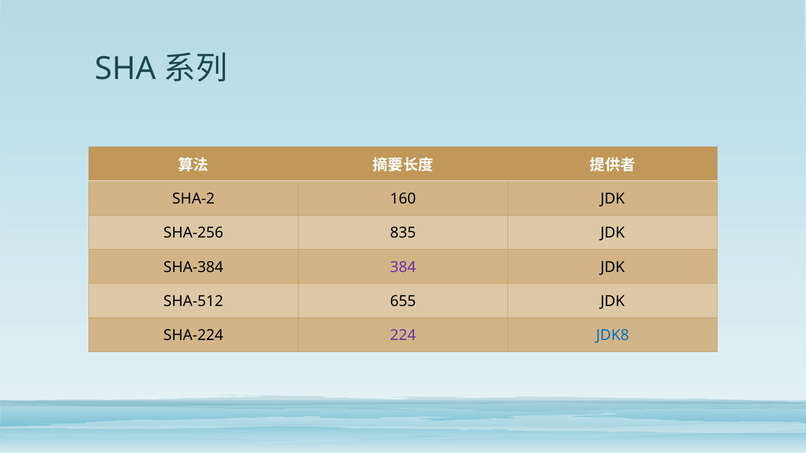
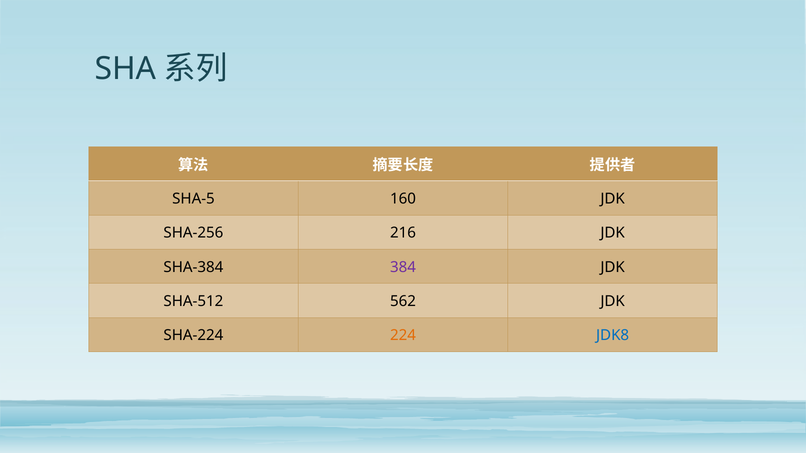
SHA-2: SHA-2 -> SHA-5 (193, 199)
835: 835 -> 216 (403, 233)
655: 655 -> 562 (403, 302)
224 colour: purple -> orange (403, 336)
